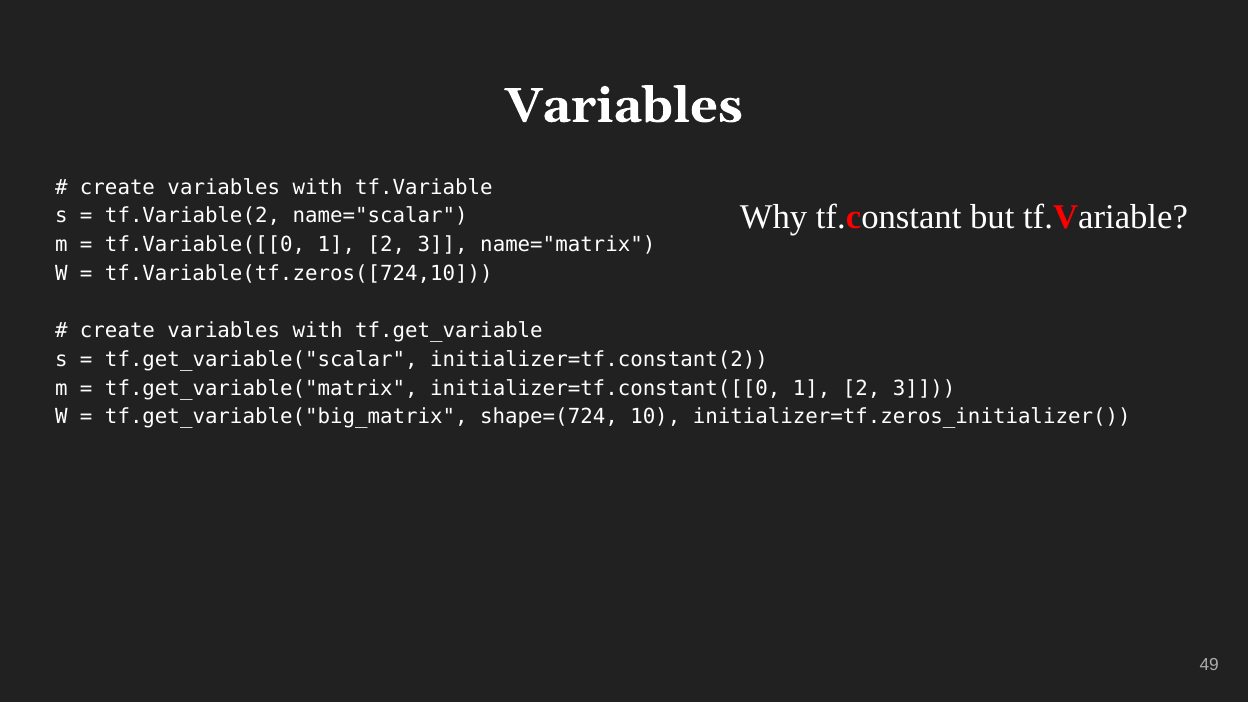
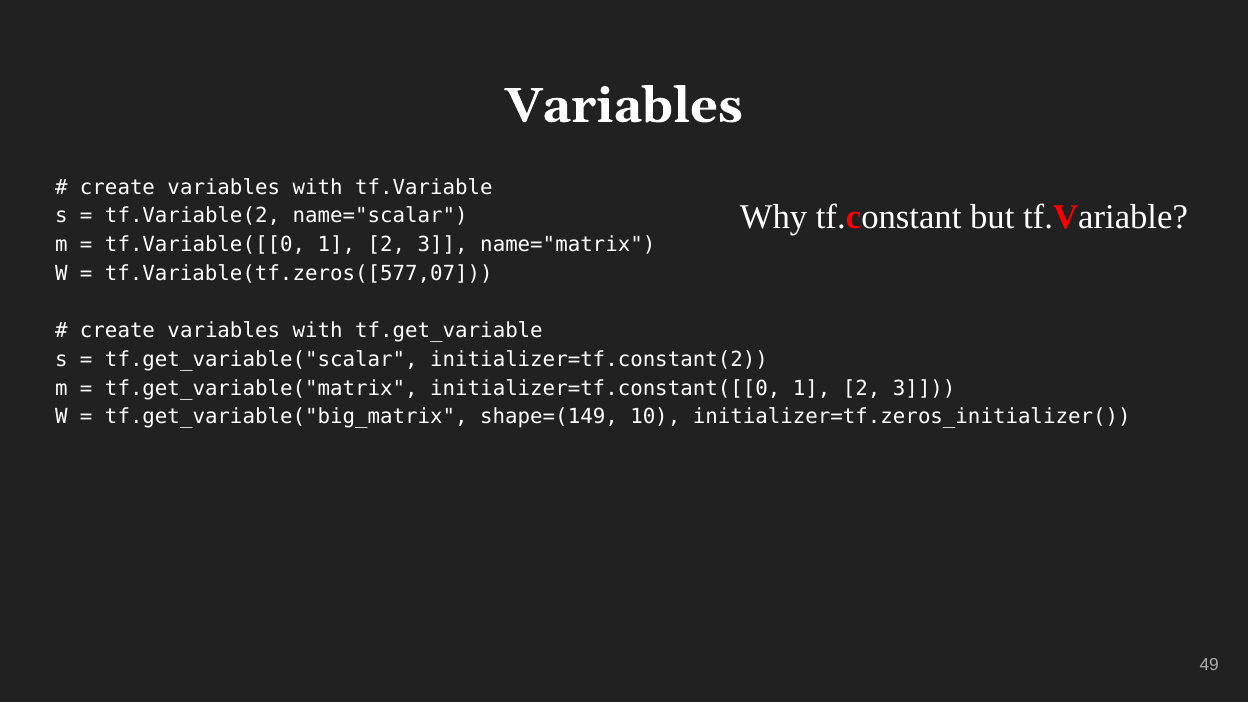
tf.Variable(tf.zeros([724,10: tf.Variable(tf.zeros([724,10 -> tf.Variable(tf.zeros([577,07 (299, 273)
shape=(724: shape=(724 -> shape=(149 (549, 417)
